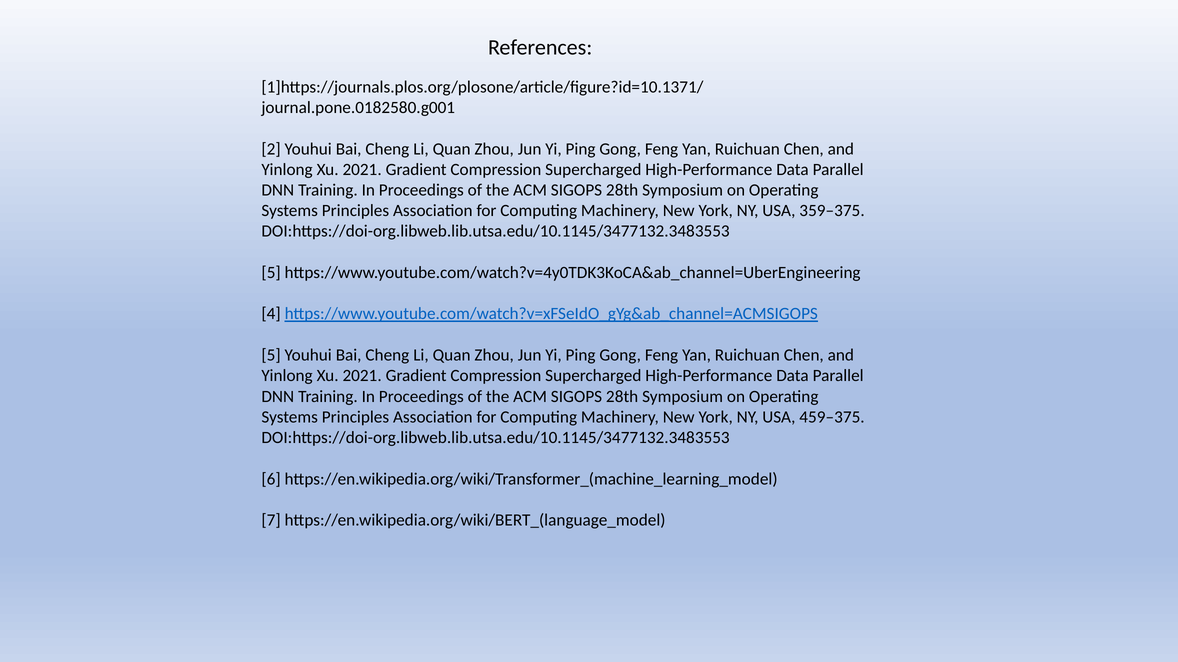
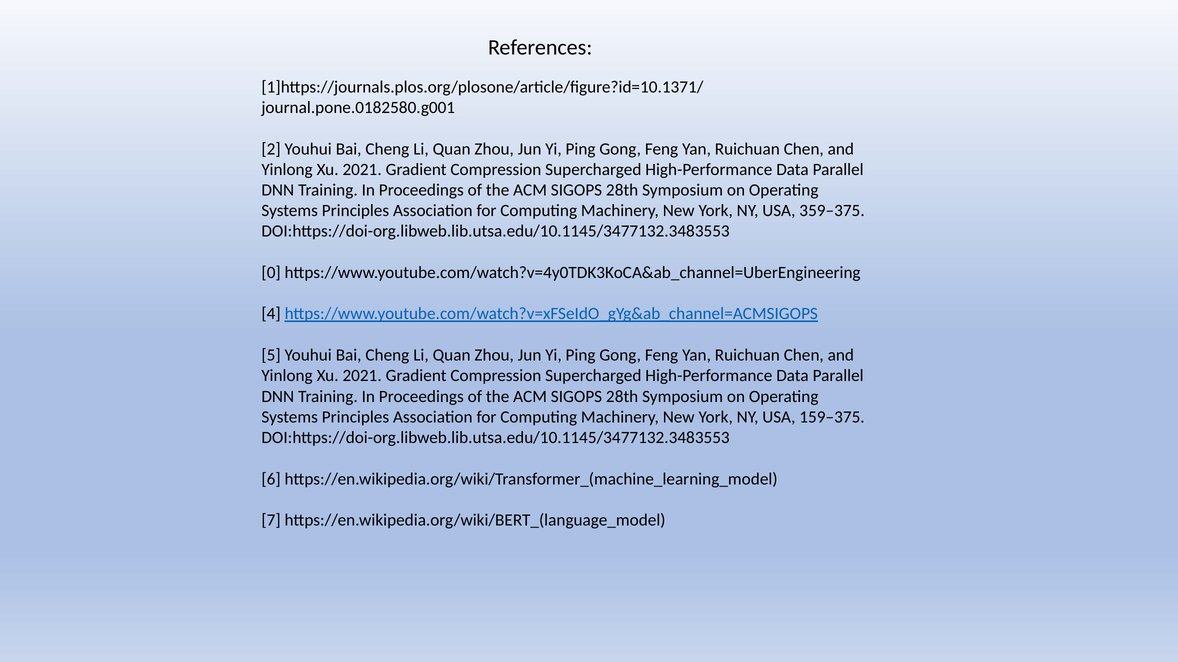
5: 5 -> 0 (271, 273)
459–375: 459–375 -> 159–375 (832, 417)
